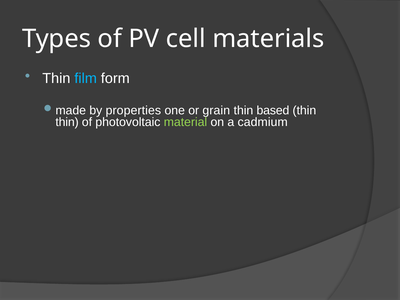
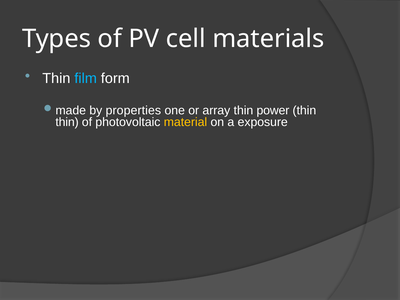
grain: grain -> array (216, 110)
based: based -> power (273, 110)
material colour: light green -> yellow (185, 122)
cadmium: cadmium -> exposure (263, 122)
